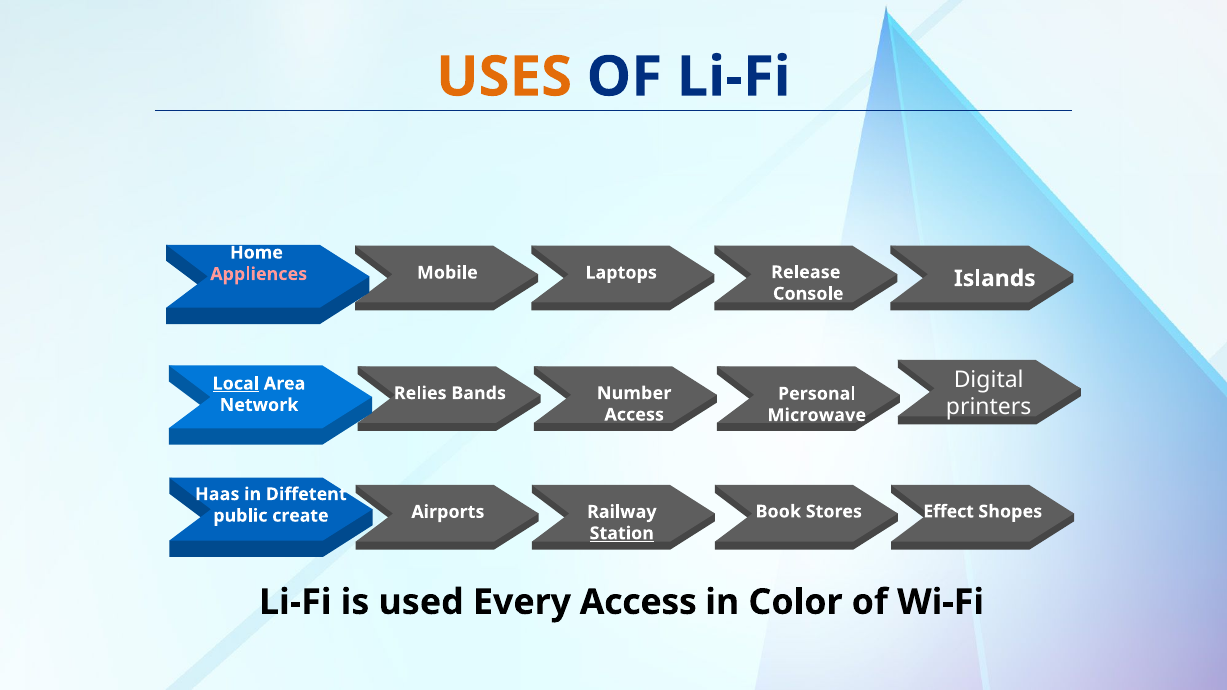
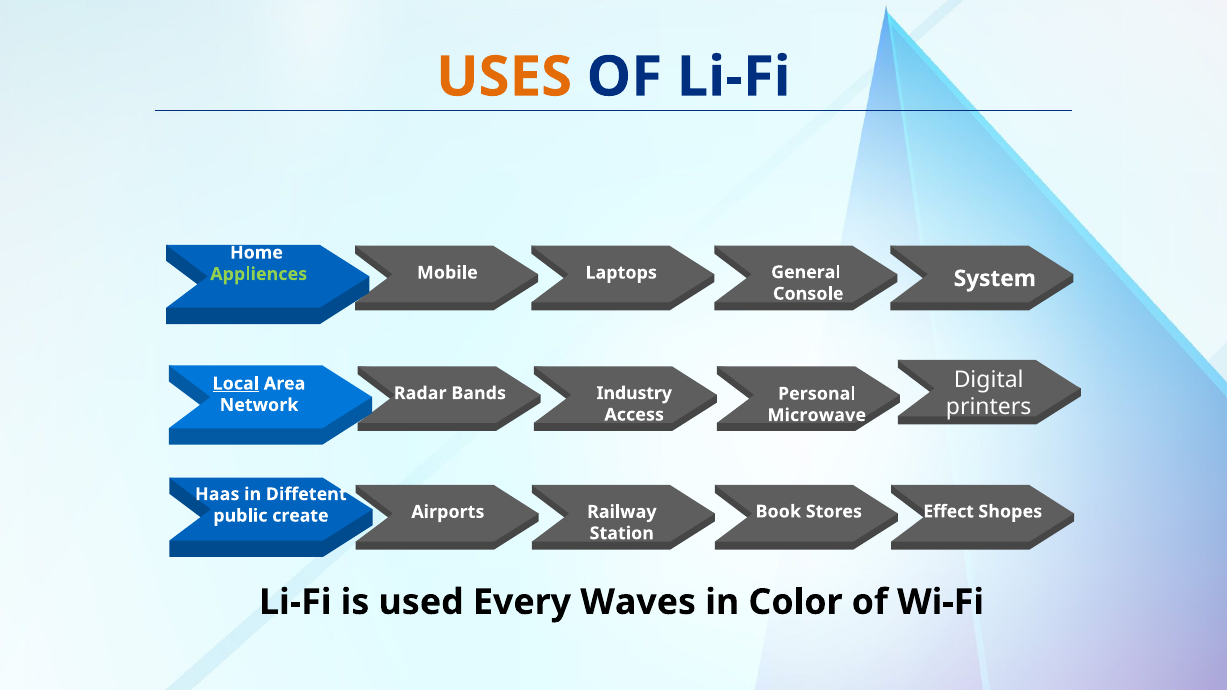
Appliences colour: pink -> light green (259, 274)
Release: Release -> General (806, 272)
Islands: Islands -> System (995, 279)
Relies: Relies -> Radar (420, 393)
Number: Number -> Industry (634, 393)
Station underline: present -> none (622, 533)
Every Access: Access -> Waves (638, 602)
